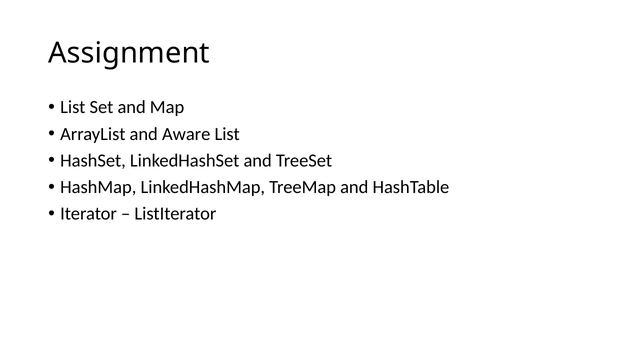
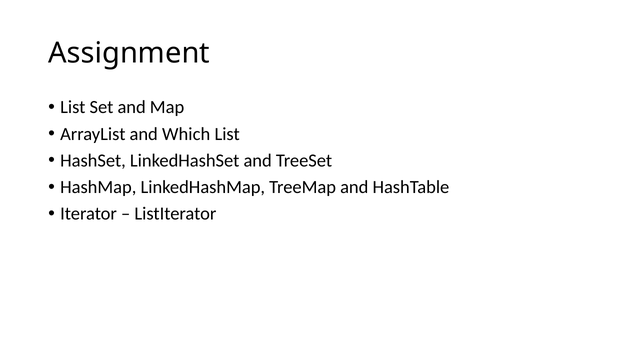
Aware: Aware -> Which (186, 134)
